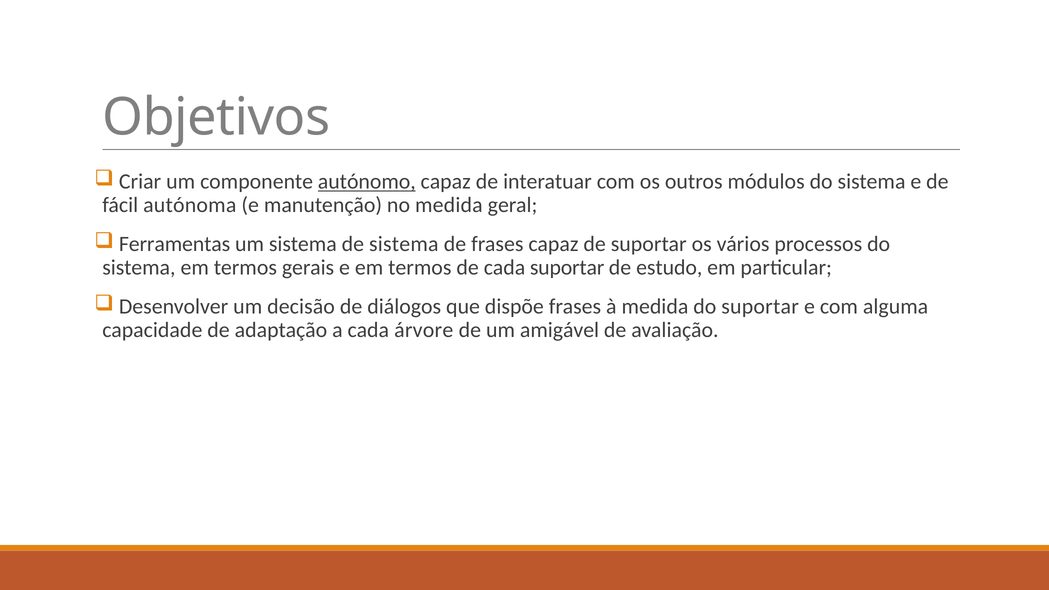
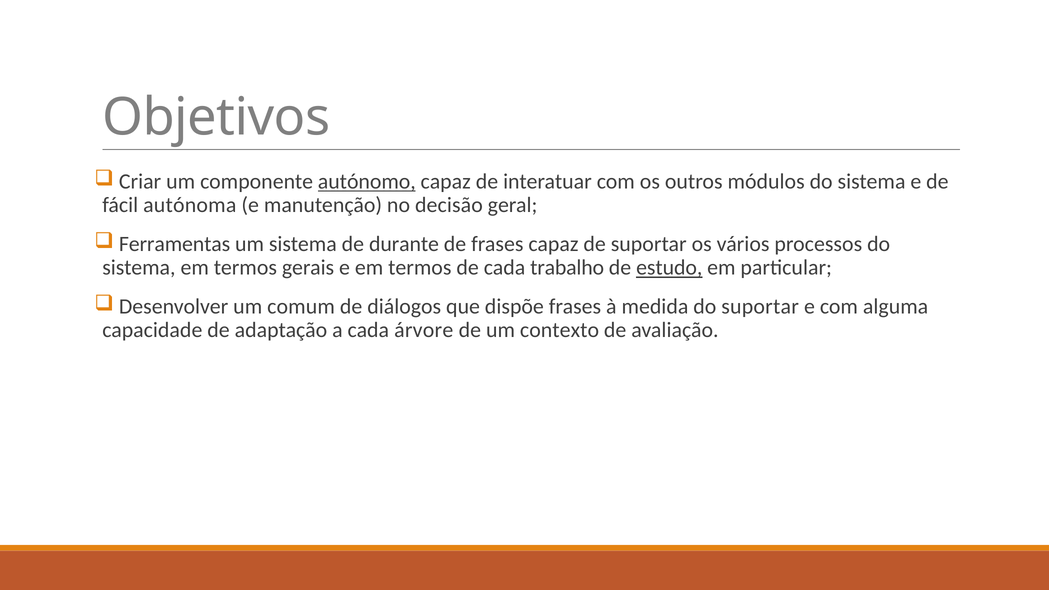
no medida: medida -> decisão (449, 205)
de sistema: sistema -> durante (404, 244)
cada suportar: suportar -> trabalho (567, 268)
estudo underline: none -> present (669, 268)
decisão: decisão -> comum (301, 307)
amigável: amigável -> contexto (560, 330)
